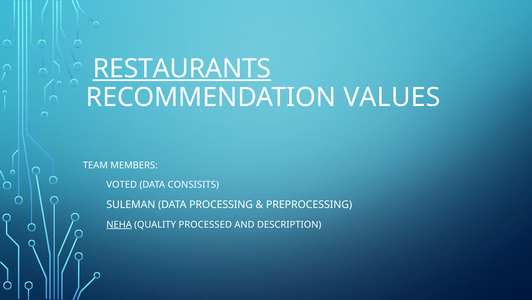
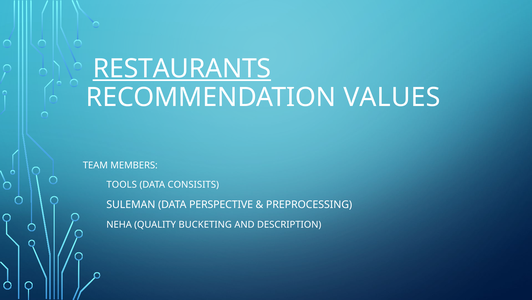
VOTED: VOTED -> TOOLS (122, 184)
PROCESSING: PROCESSING -> PERSPECTIVE (221, 204)
NEHA underline: present -> none (119, 224)
PROCESSED: PROCESSED -> BUCKETING (205, 224)
